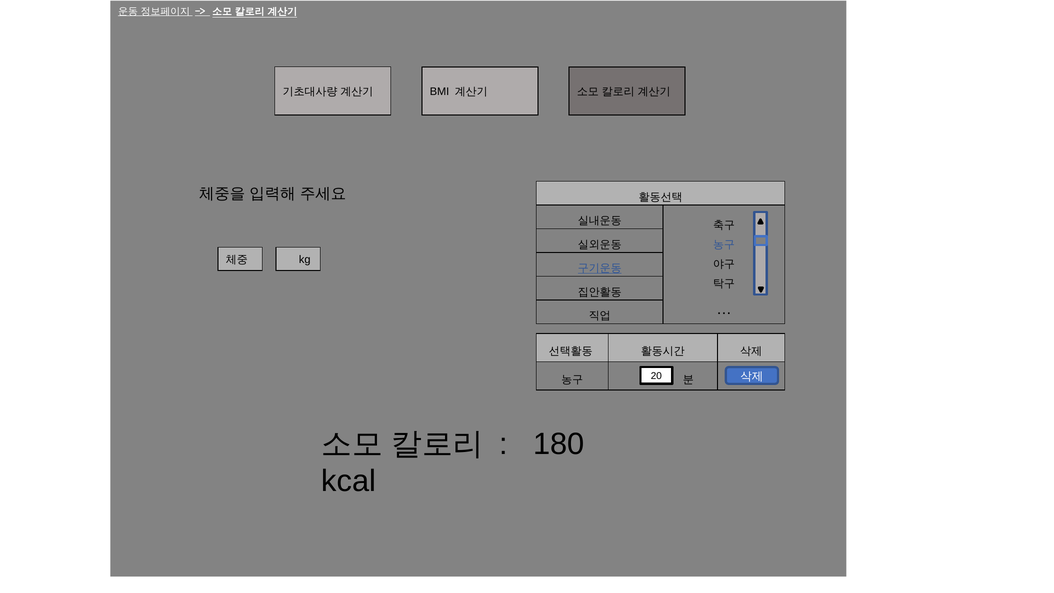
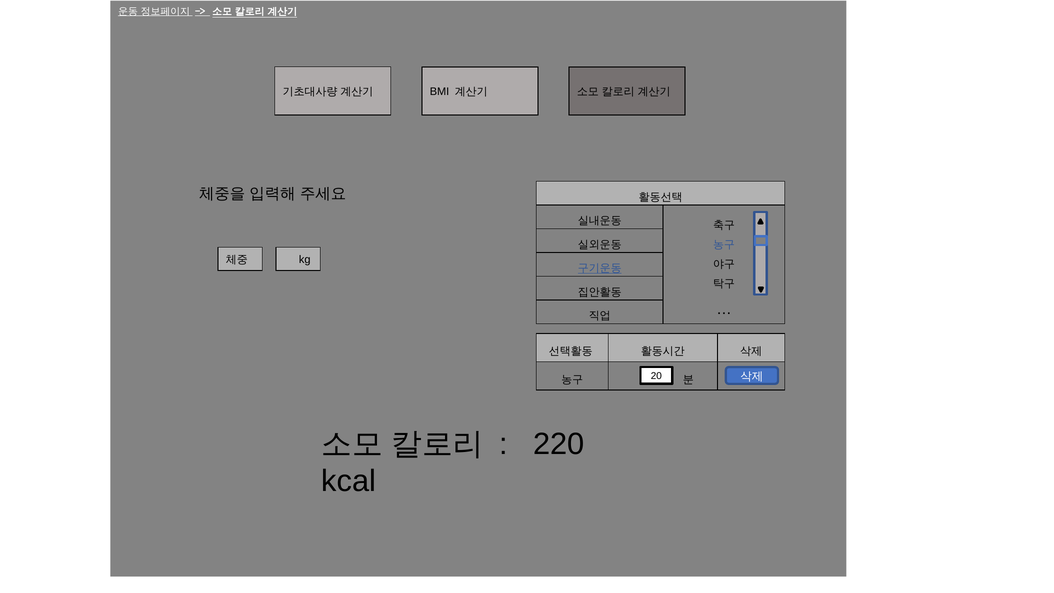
180: 180 -> 220 (559, 444)
